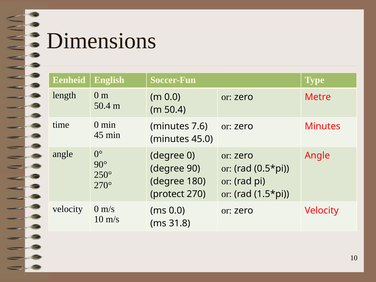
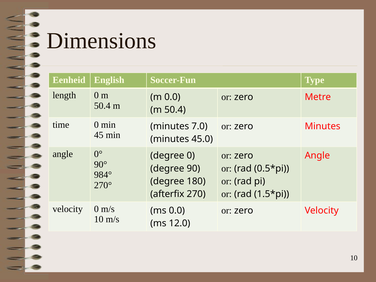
7.6: 7.6 -> 7.0 (200, 126)
250°: 250° -> 984° (103, 175)
protect: protect -> afterfix (167, 194)
31.8: 31.8 -> 12.0 (180, 223)
